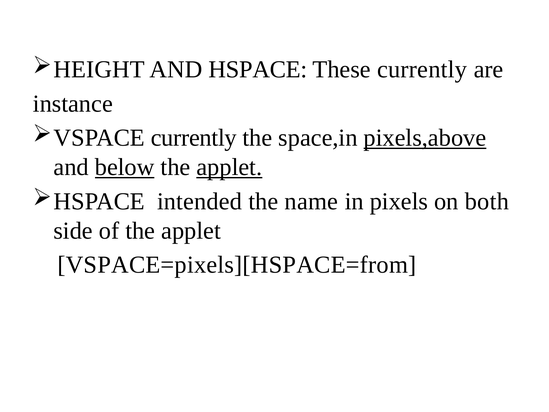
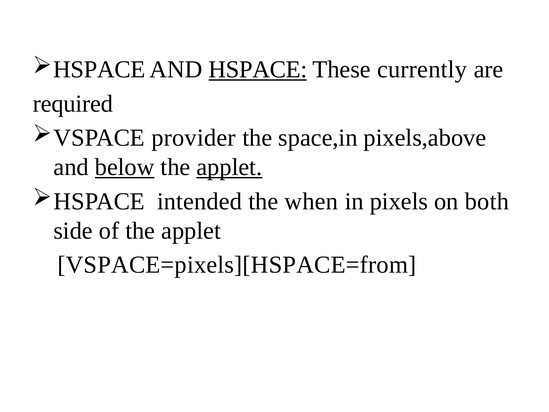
HEIGHT: HEIGHT -> HSPACE (99, 69)
HSPACE underline: none -> present (258, 69)
instance: instance -> required (73, 104)
VSPACE currently: currently -> provider (194, 138)
pixels,above underline: present -> none (425, 138)
name: name -> when (311, 201)
